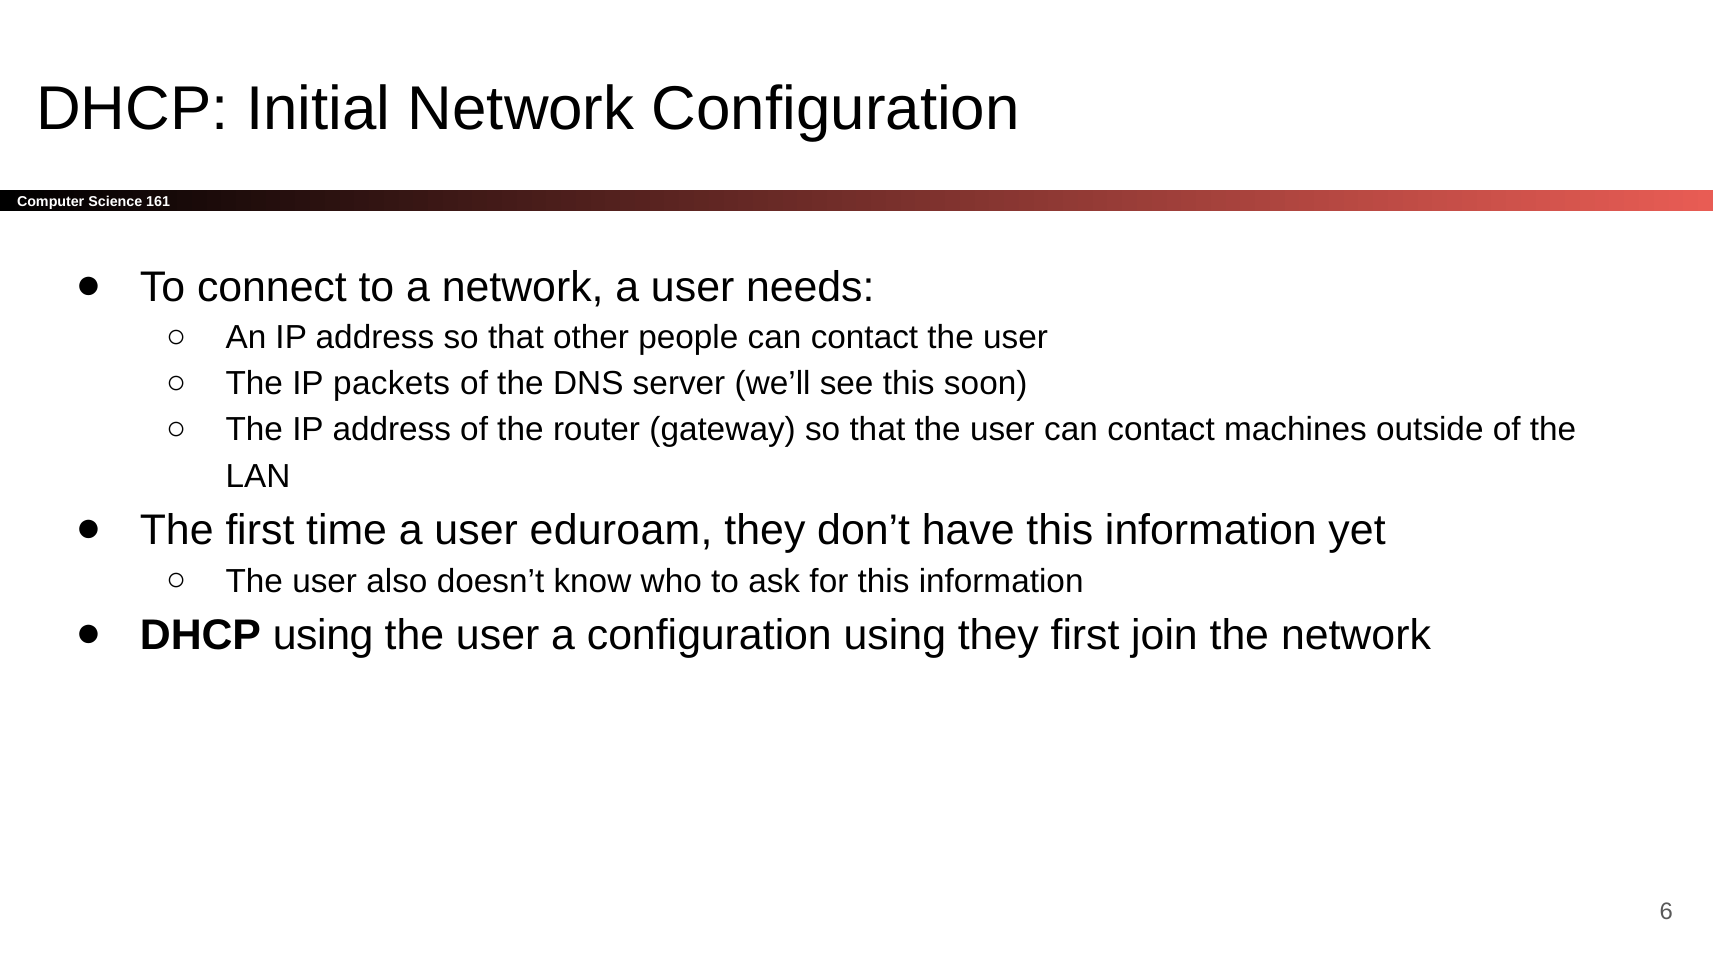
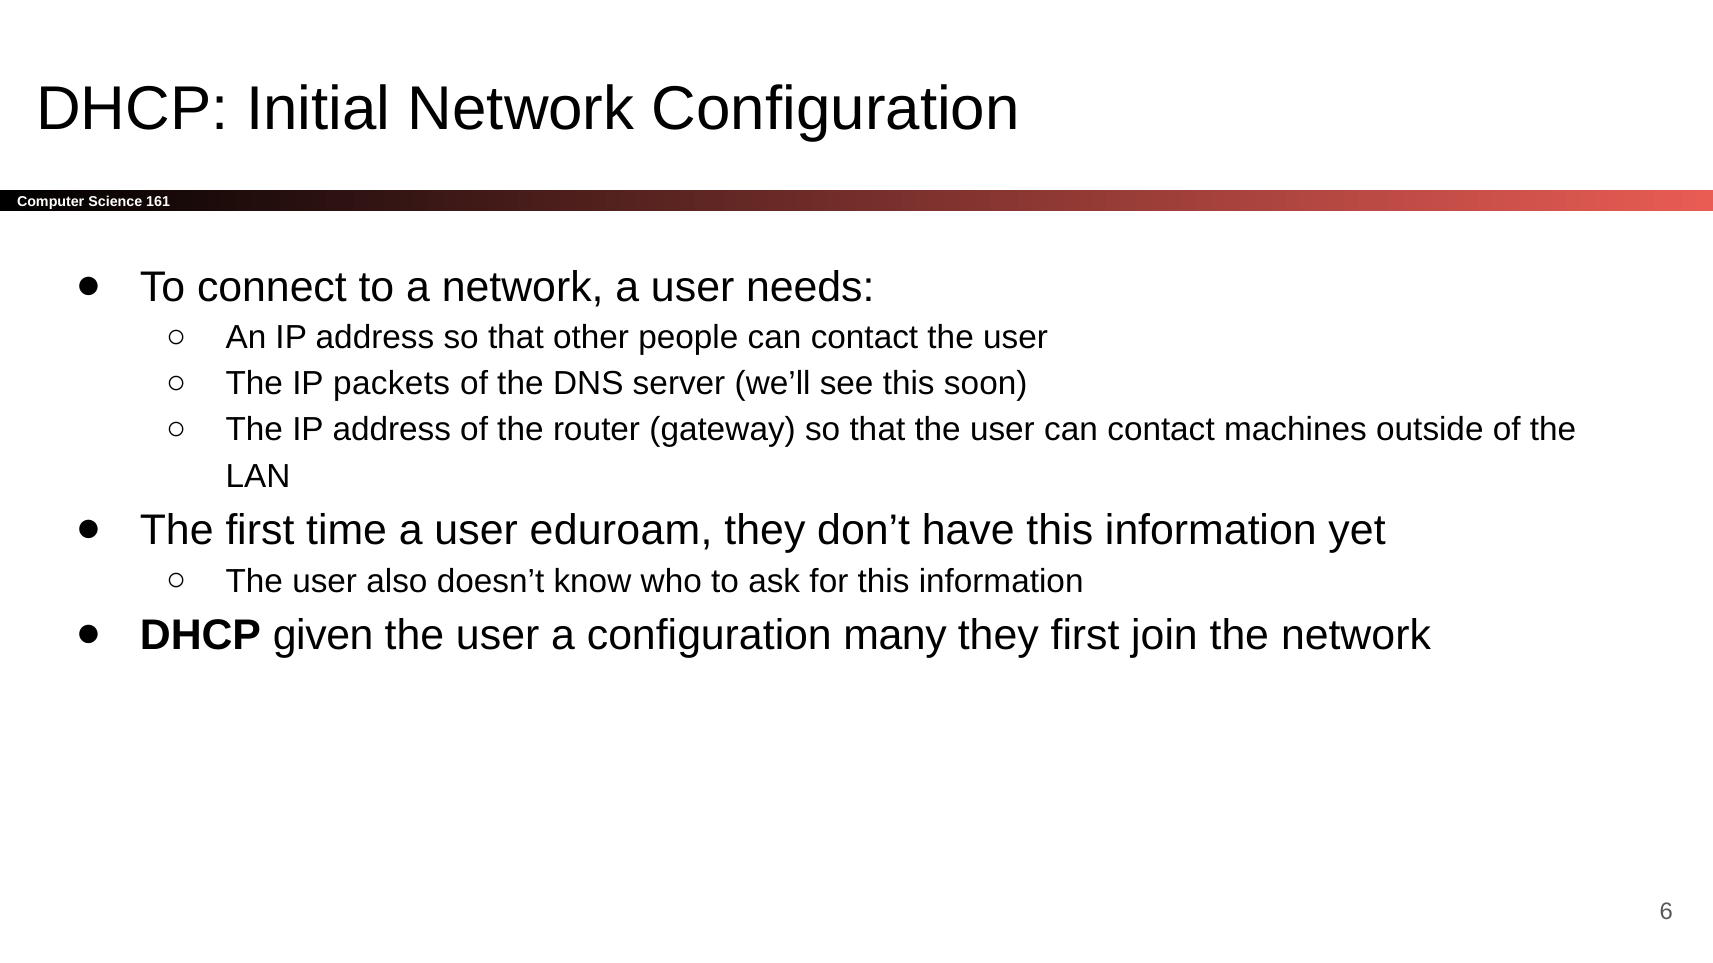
DHCP using: using -> given (323, 636)
configuration using: using -> many (895, 636)
